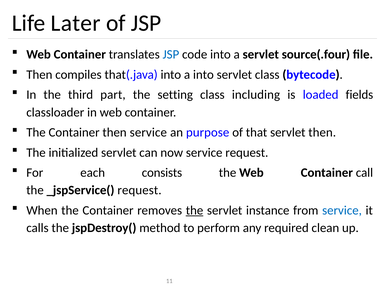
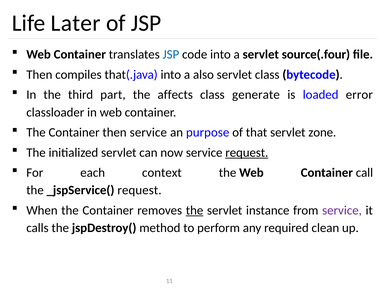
a into: into -> also (203, 75)
setting: setting -> affects (175, 95)
including: including -> generate (256, 95)
fields: fields -> error (359, 95)
servlet then: then -> zone (322, 132)
request underline: none -> present (247, 152)
consists: consists -> context (162, 173)
service colour: blue -> purple (342, 210)
